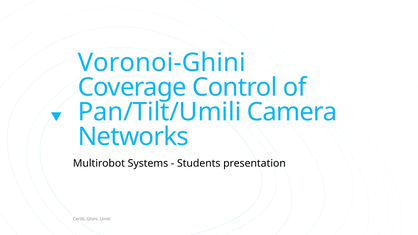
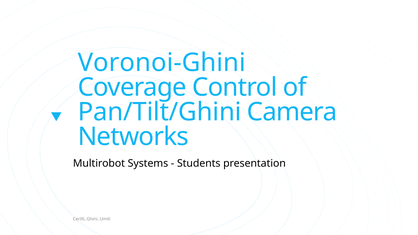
Pan/Tilt/Umili: Pan/Tilt/Umili -> Pan/Tilt/Ghini (160, 112)
